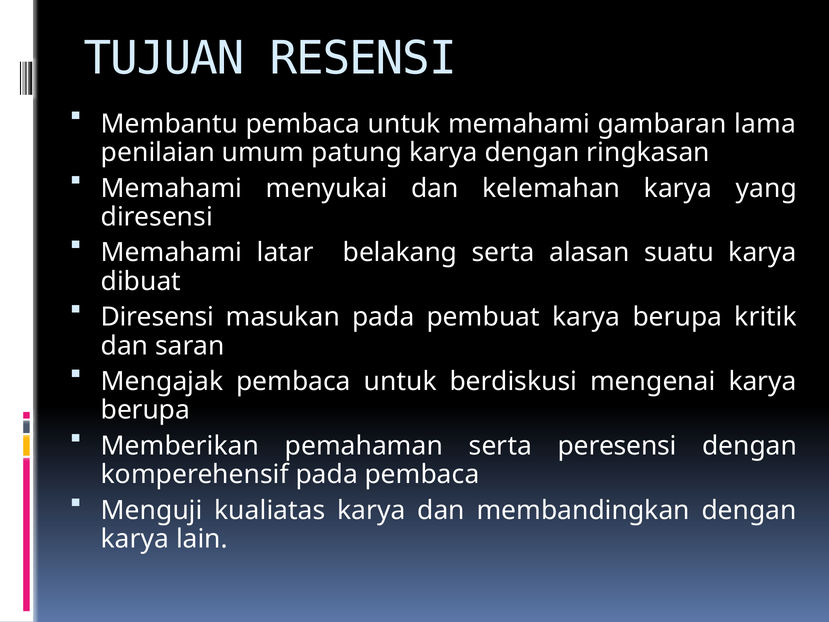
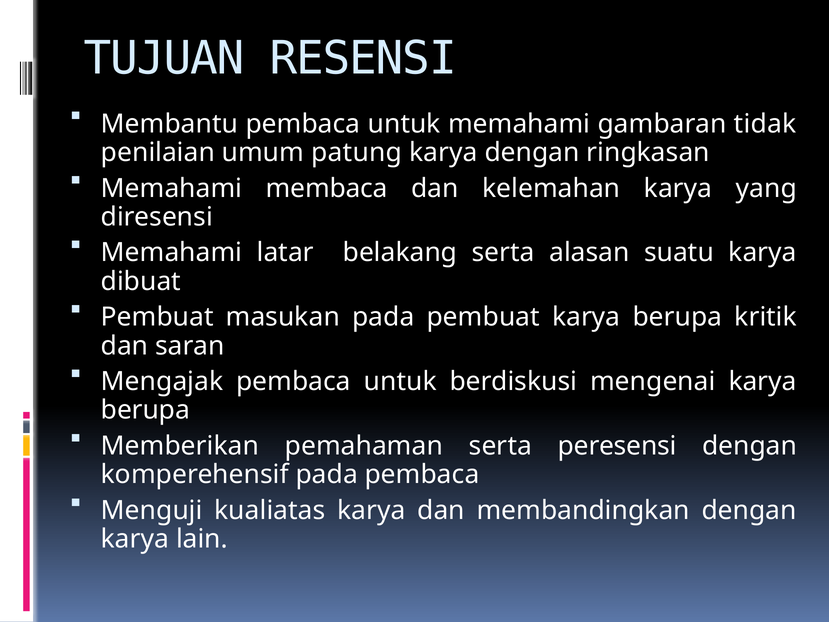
lama: lama -> tidak (765, 124)
menyukai: menyukai -> membaca (327, 188)
Diresensi: Diresensi -> Pembuat (157, 317)
